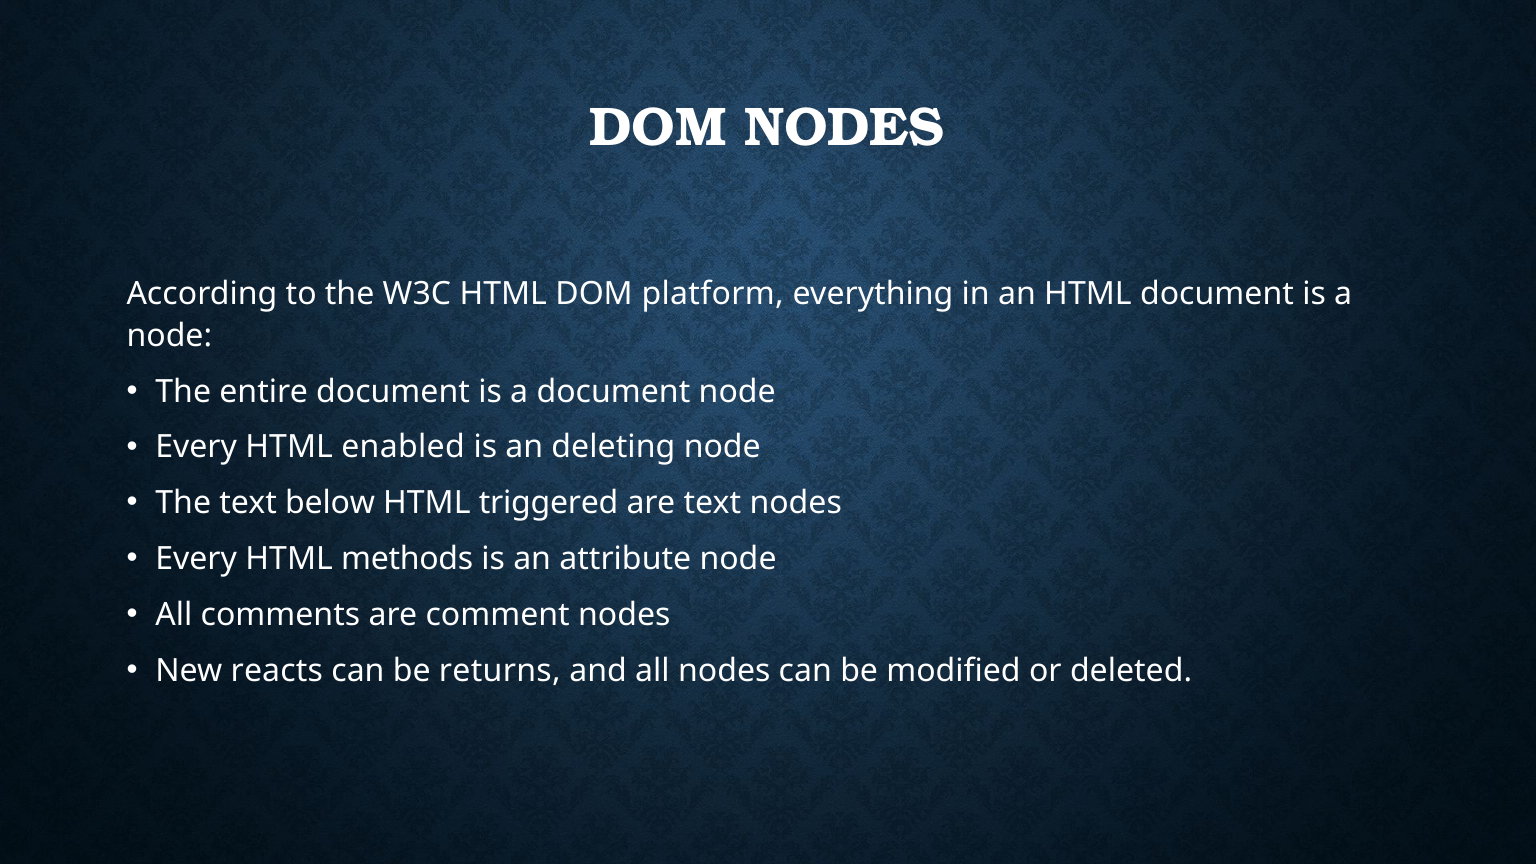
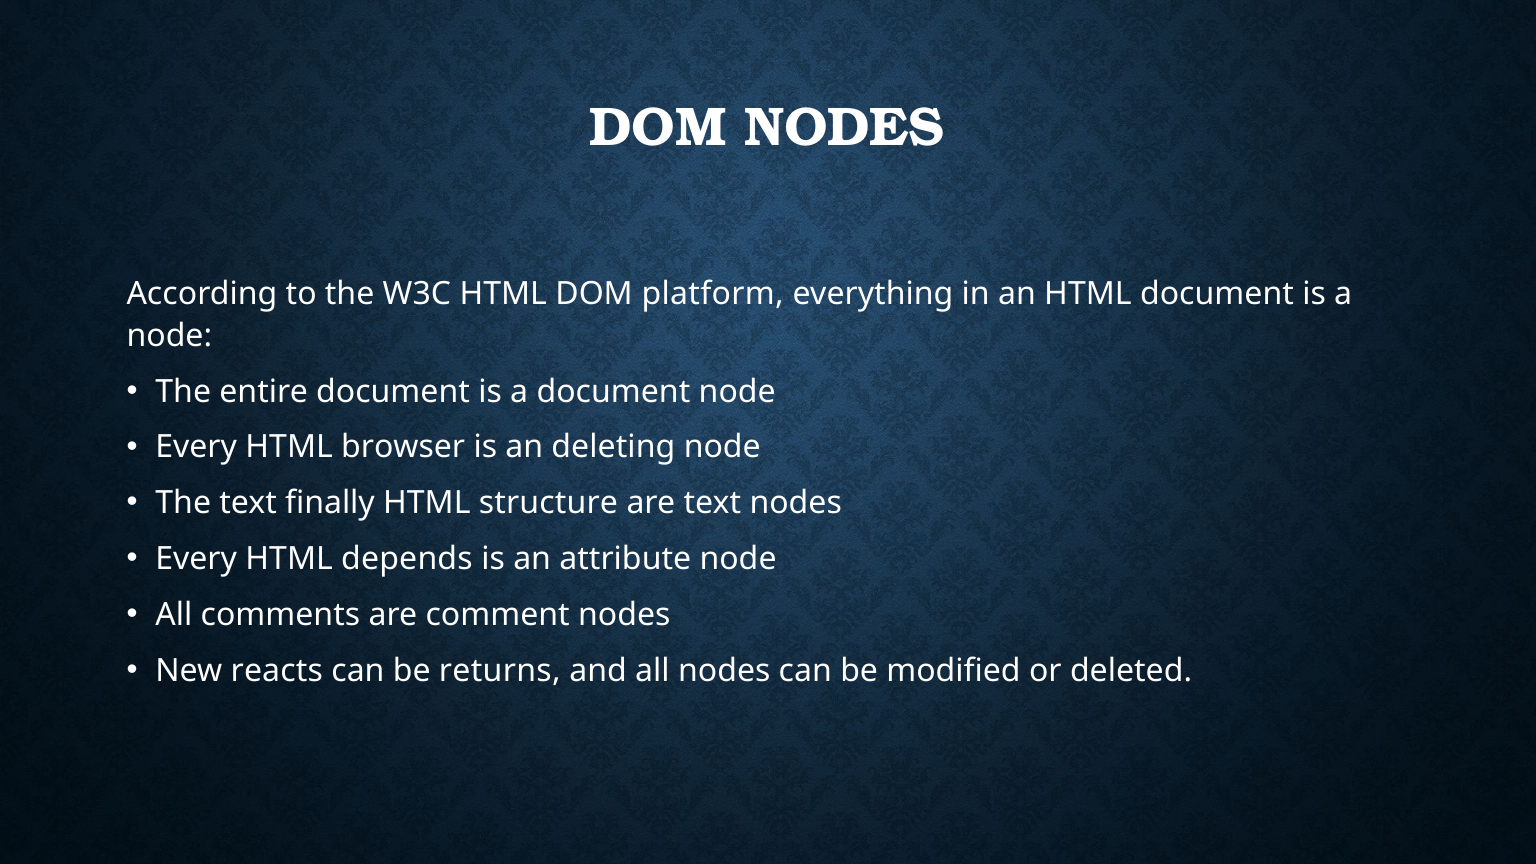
enabled: enabled -> browser (403, 447)
below: below -> finally (330, 503)
triggered: triggered -> structure (548, 503)
methods: methods -> depends (407, 559)
